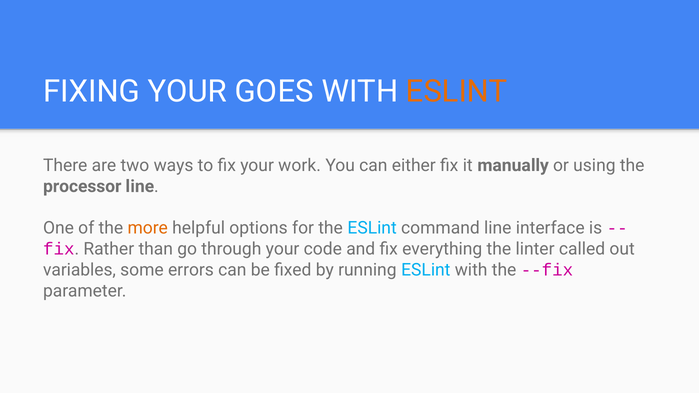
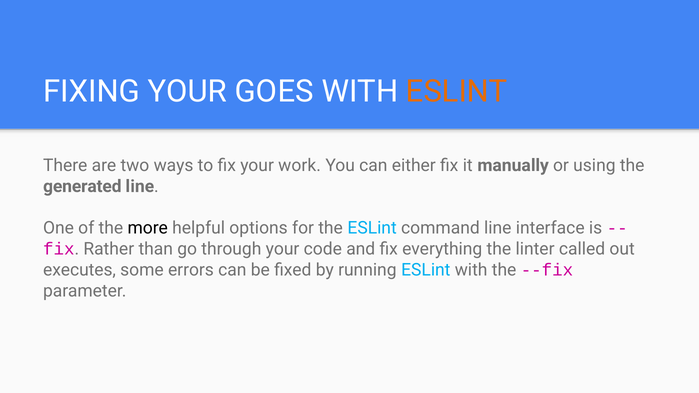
processor: processor -> generated (82, 186)
more colour: orange -> black (148, 228)
variables: variables -> executes (79, 270)
